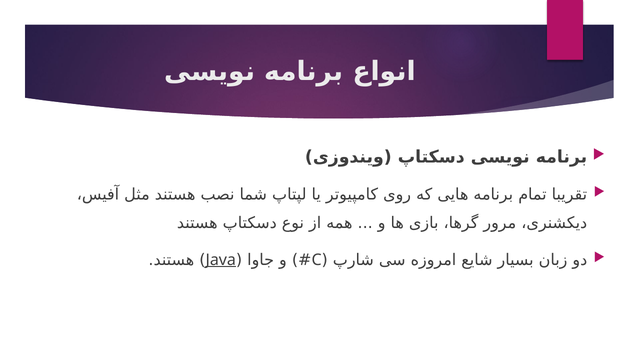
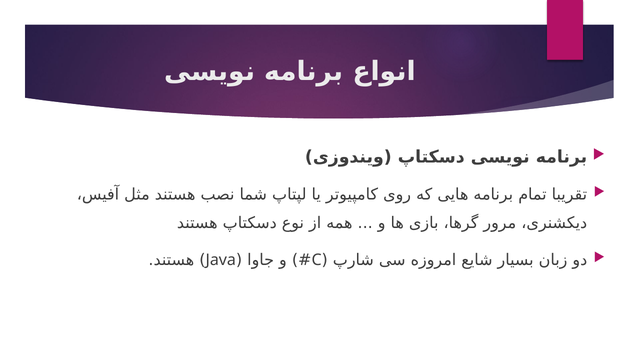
Java underline: present -> none (221, 260)
